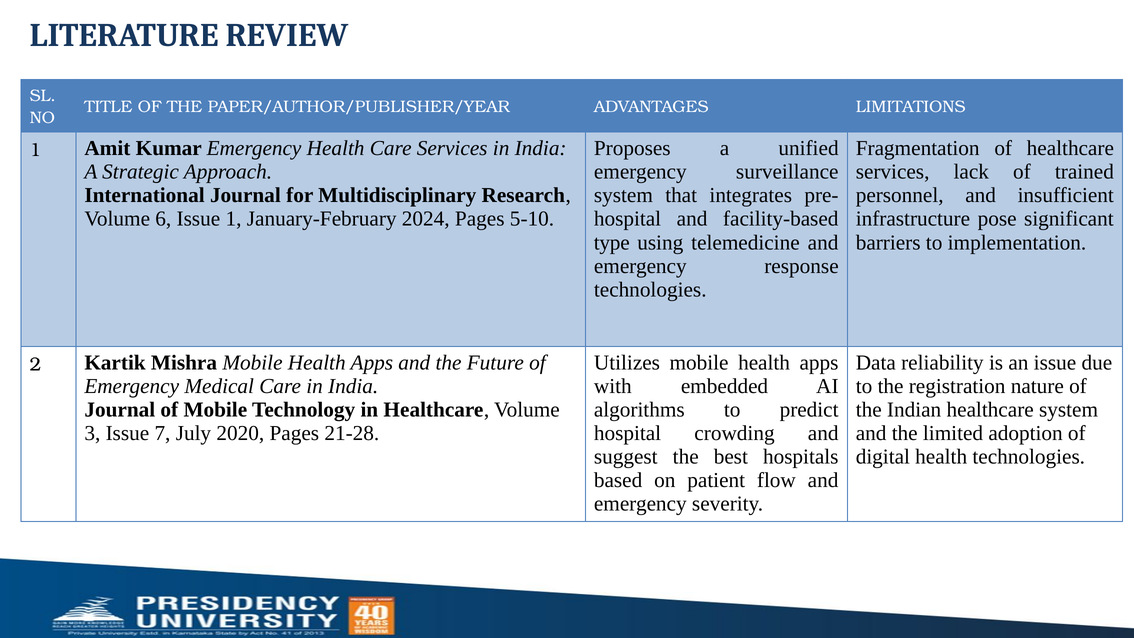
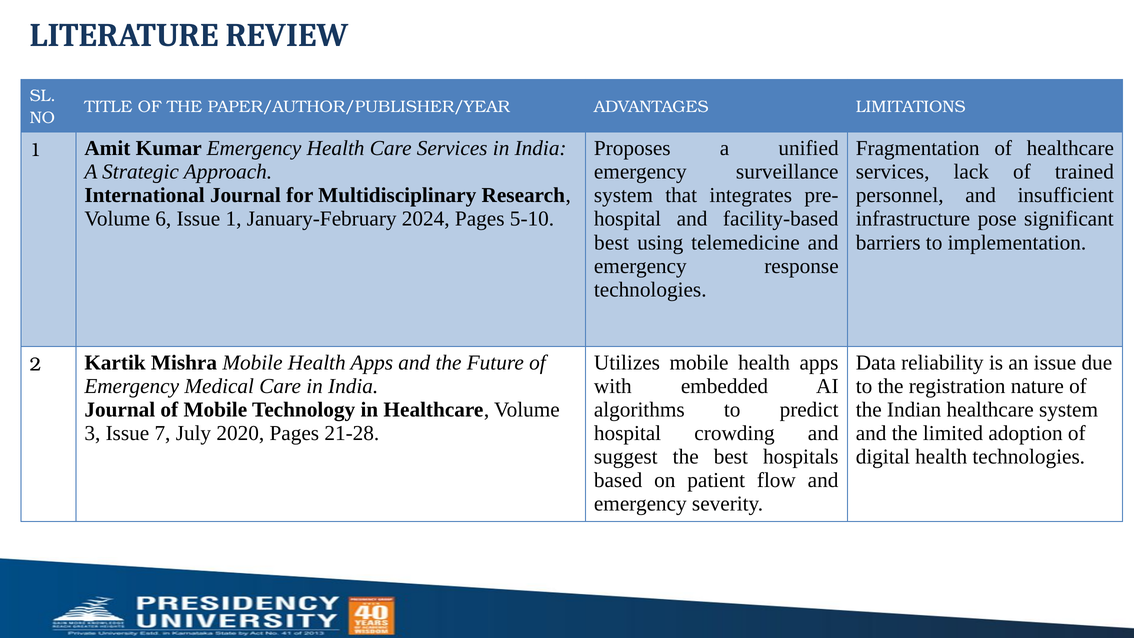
type: type -> best (612, 242)
